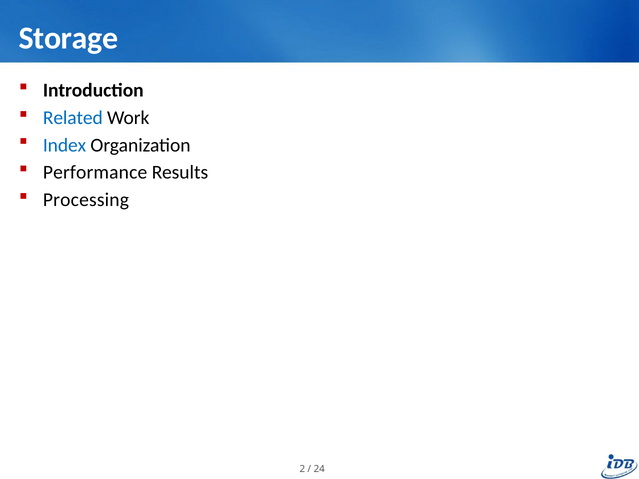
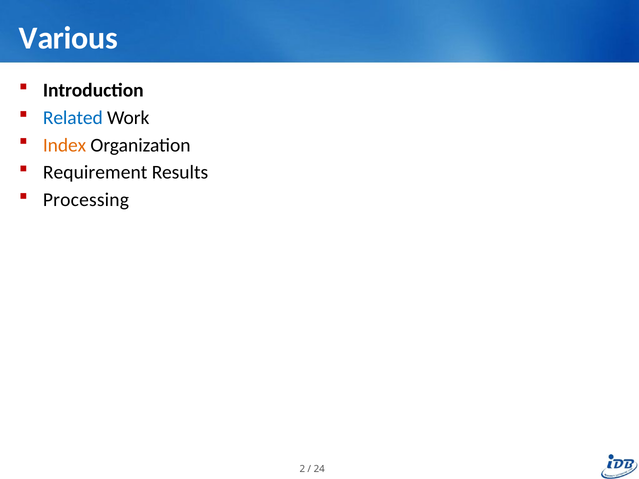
Storage: Storage -> Various (68, 38)
Index colour: blue -> orange (65, 145)
Performance: Performance -> Requirement (95, 173)
